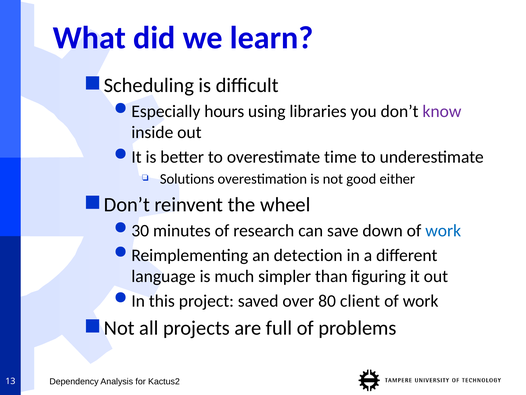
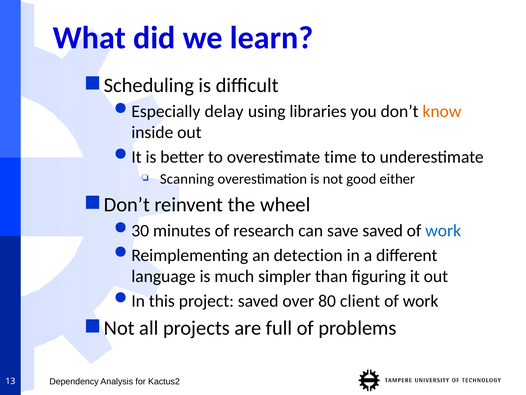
hours: hours -> delay (224, 111)
know colour: purple -> orange (442, 111)
Solutions: Solutions -> Scanning (187, 179)
save down: down -> saved (383, 230)
